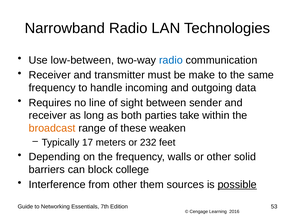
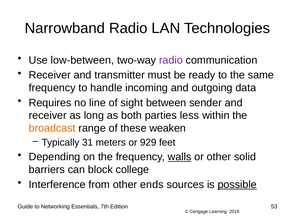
radio colour: blue -> purple (171, 60)
make: make -> ready (202, 75)
take: take -> less (189, 116)
17: 17 -> 31 (88, 143)
232: 232 -> 929 (148, 143)
walls underline: none -> present (180, 157)
them: them -> ends (152, 185)
